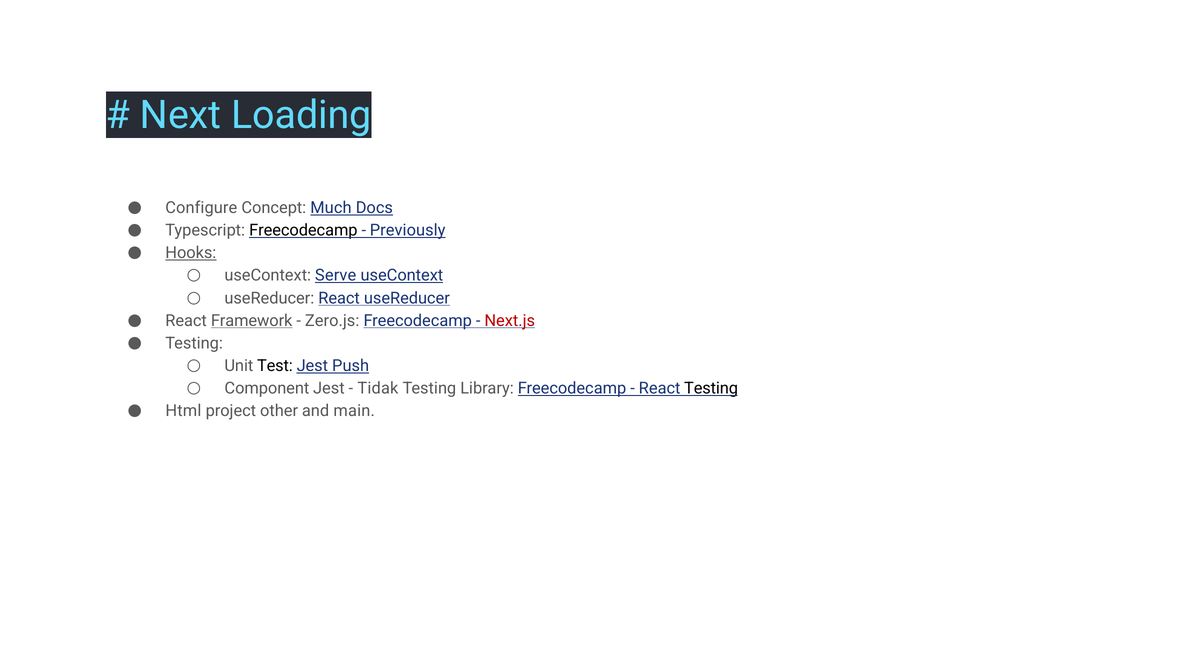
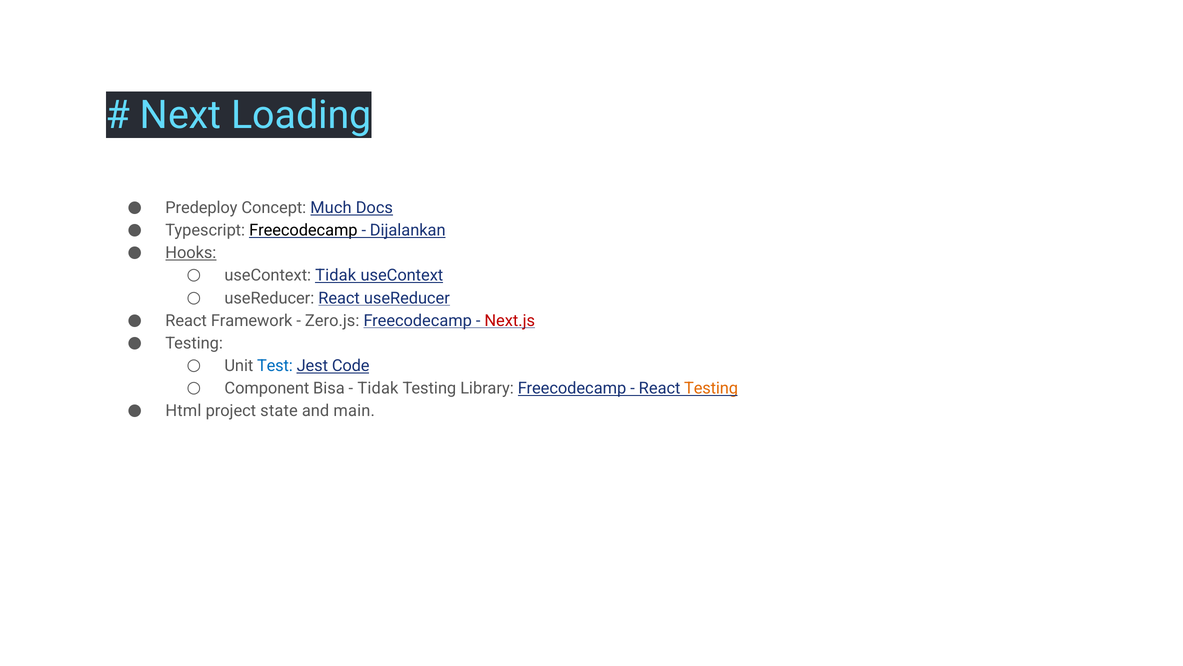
Configure: Configure -> Predeploy (201, 208)
Previously: Previously -> Dijalankan (408, 230)
useContext Serve: Serve -> Tidak (336, 275)
Framework underline: present -> none (252, 320)
Test colour: black -> blue (275, 365)
Push: Push -> Code (351, 365)
Component Jest: Jest -> Bisa (329, 388)
Testing colour: black -> orange (711, 388)
other: other -> state (279, 411)
